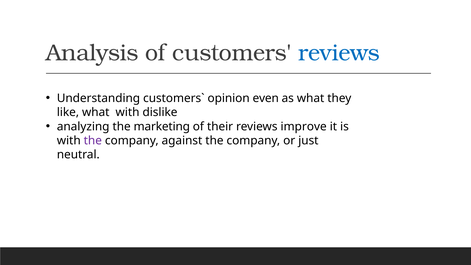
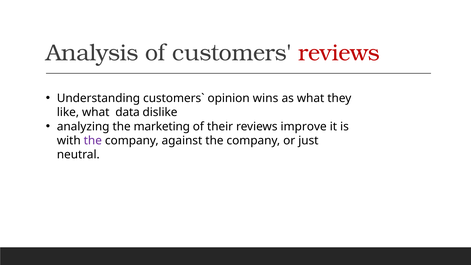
reviews colour: blue -> red (339, 53)
even: even -> wins (266, 98)
what with: with -> data (128, 112)
